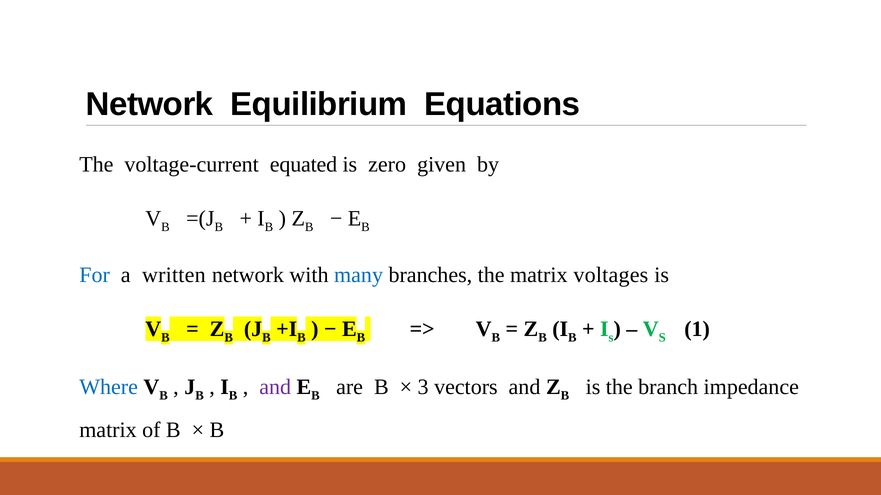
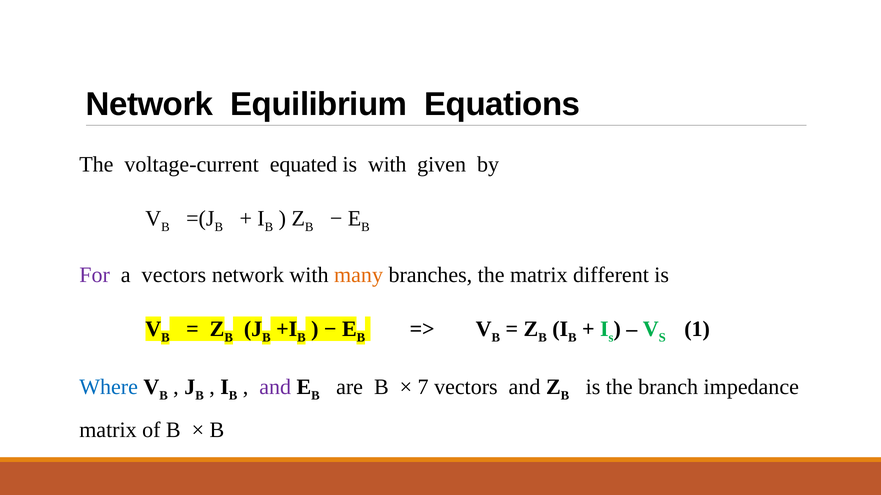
is zero: zero -> with (387, 165)
For colour: blue -> purple (95, 275)
a written: written -> vectors (174, 275)
many colour: blue -> orange (359, 275)
voltages: voltages -> different (611, 275)
3: 3 -> 7 (423, 387)
